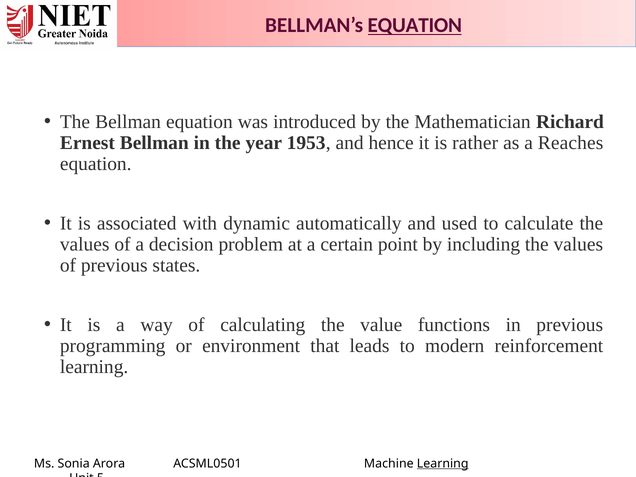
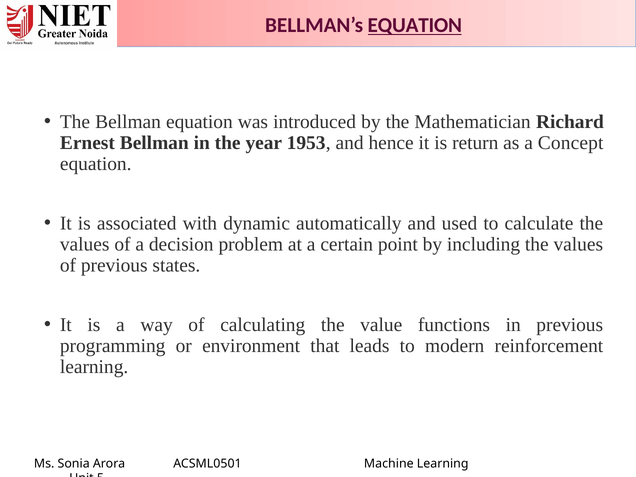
rather: rather -> return (475, 143)
Reaches: Reaches -> Concept (571, 143)
Learning underline: present -> none (443, 463)
